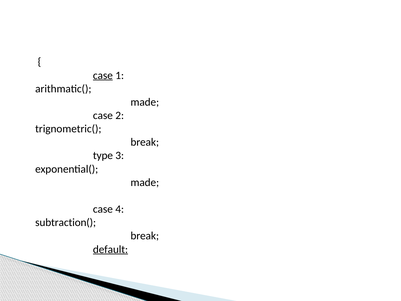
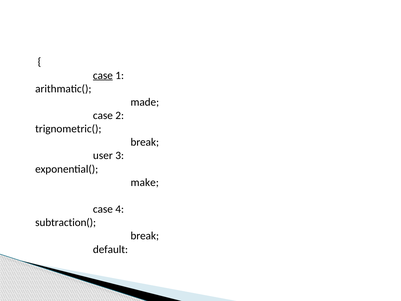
type: type -> user (103, 156)
made: made -> make (145, 182)
default underline: present -> none (111, 249)
